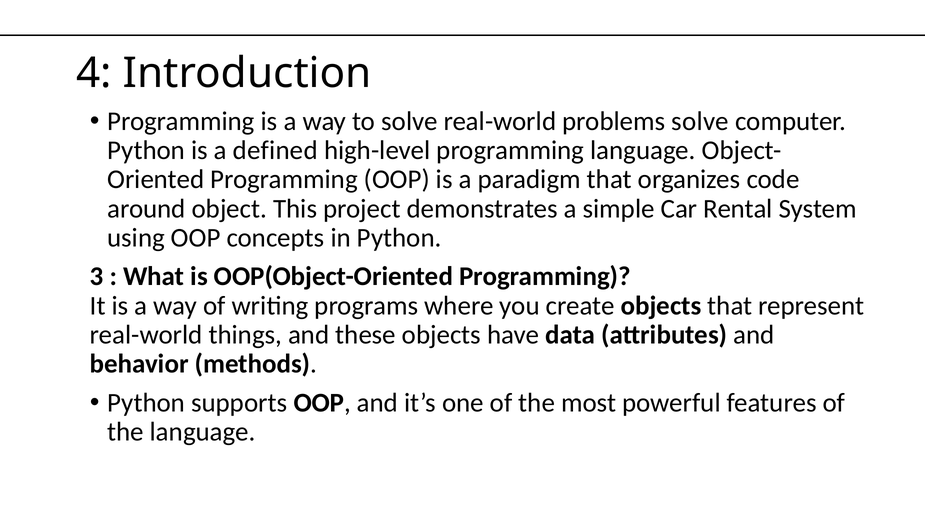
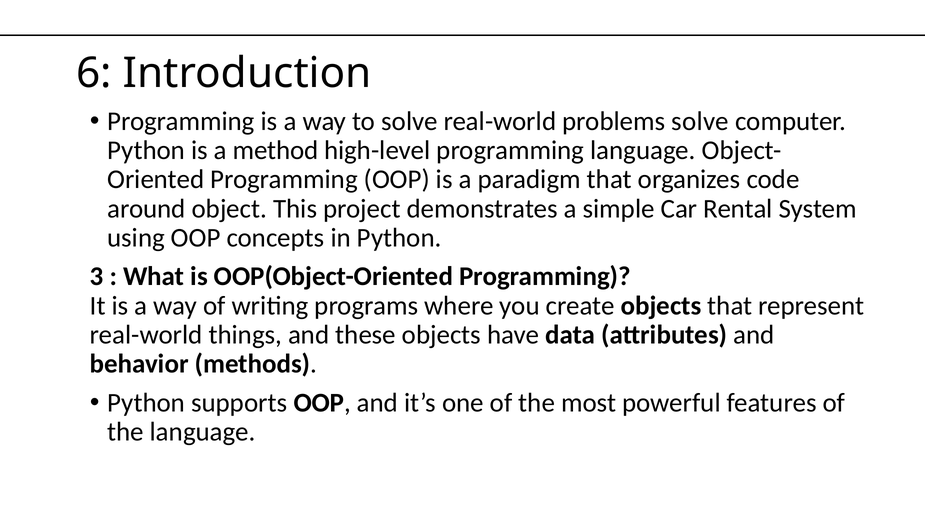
4: 4 -> 6 (94, 73)
defined: defined -> method (276, 150)
